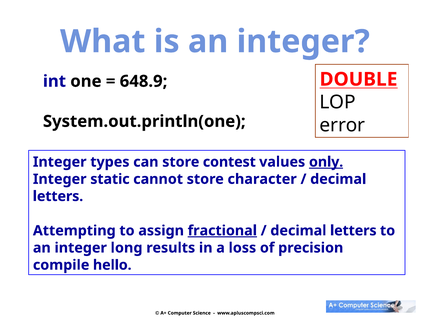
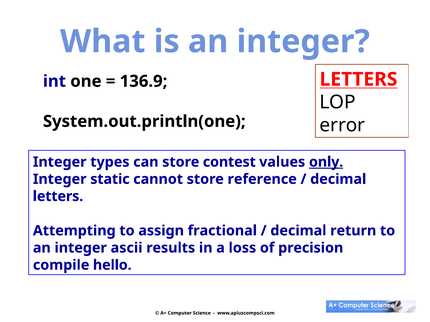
DOUBLE: DOUBLE -> LETTERS (358, 79)
648.9: 648.9 -> 136.9 (144, 81)
character: character -> reference (262, 179)
fractional underline: present -> none (222, 231)
letters: letters -> return (353, 231)
long: long -> ascii (127, 248)
